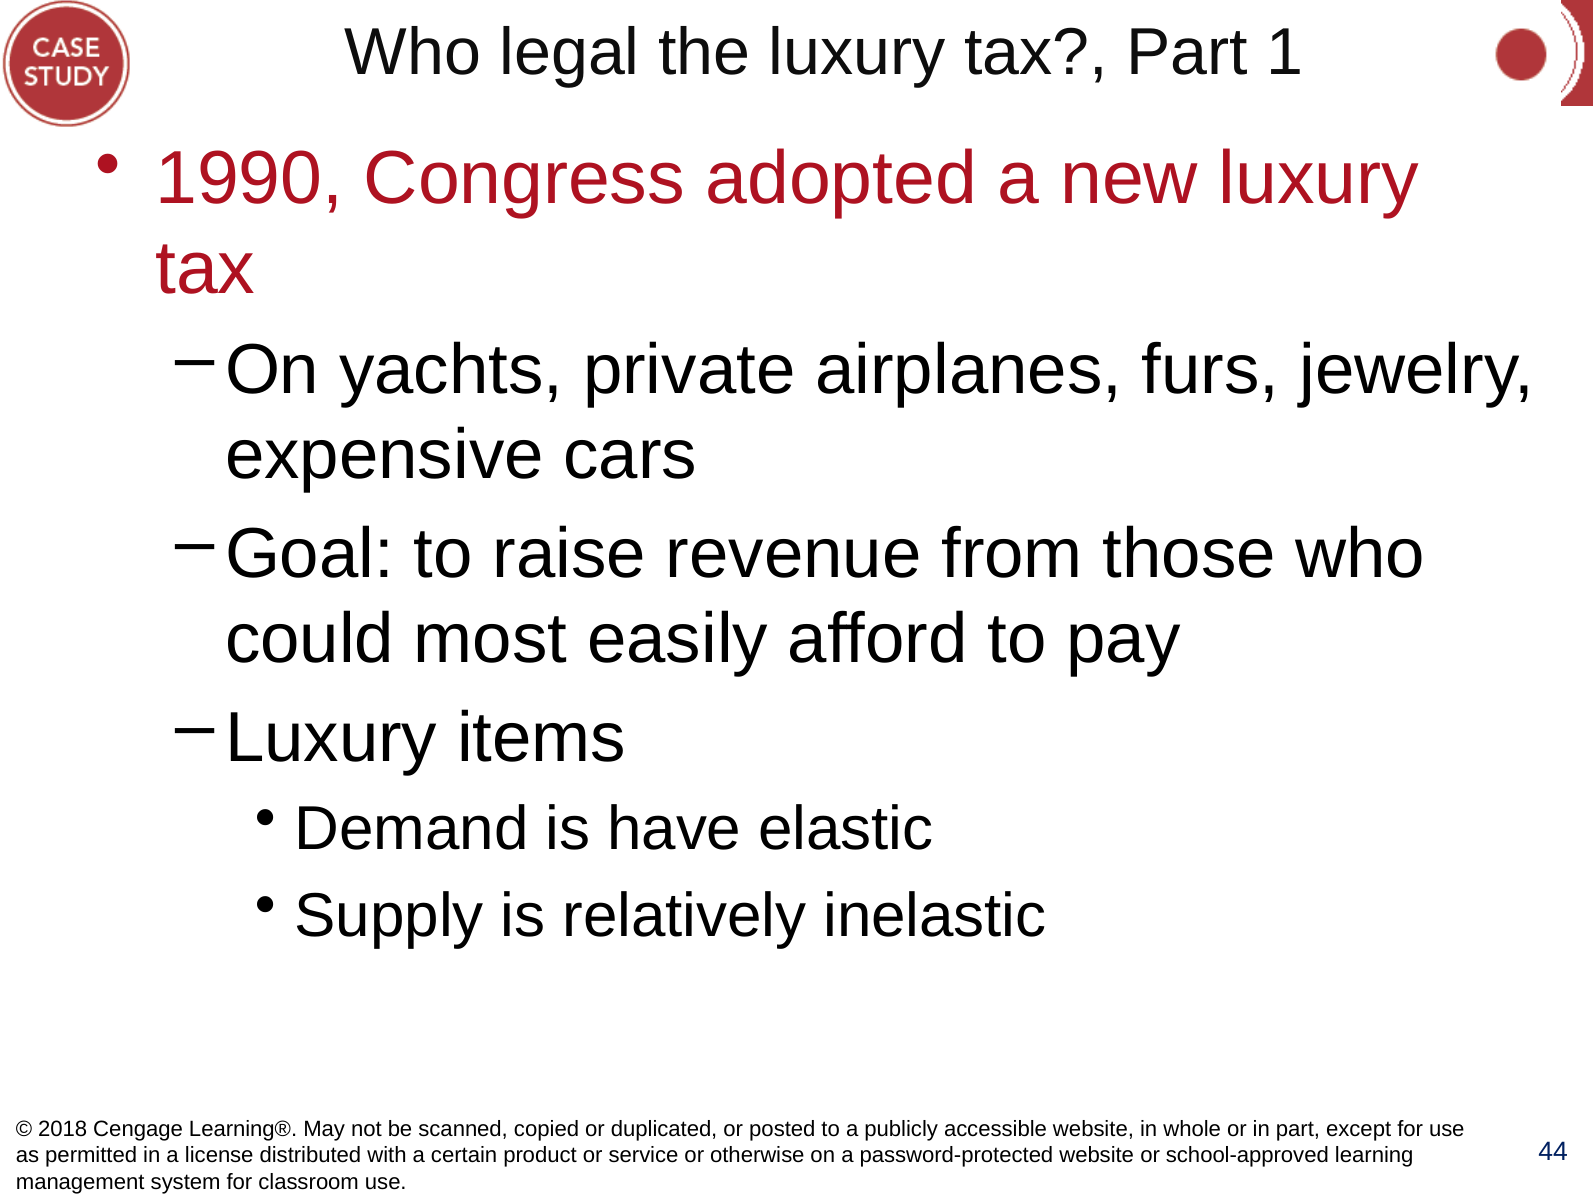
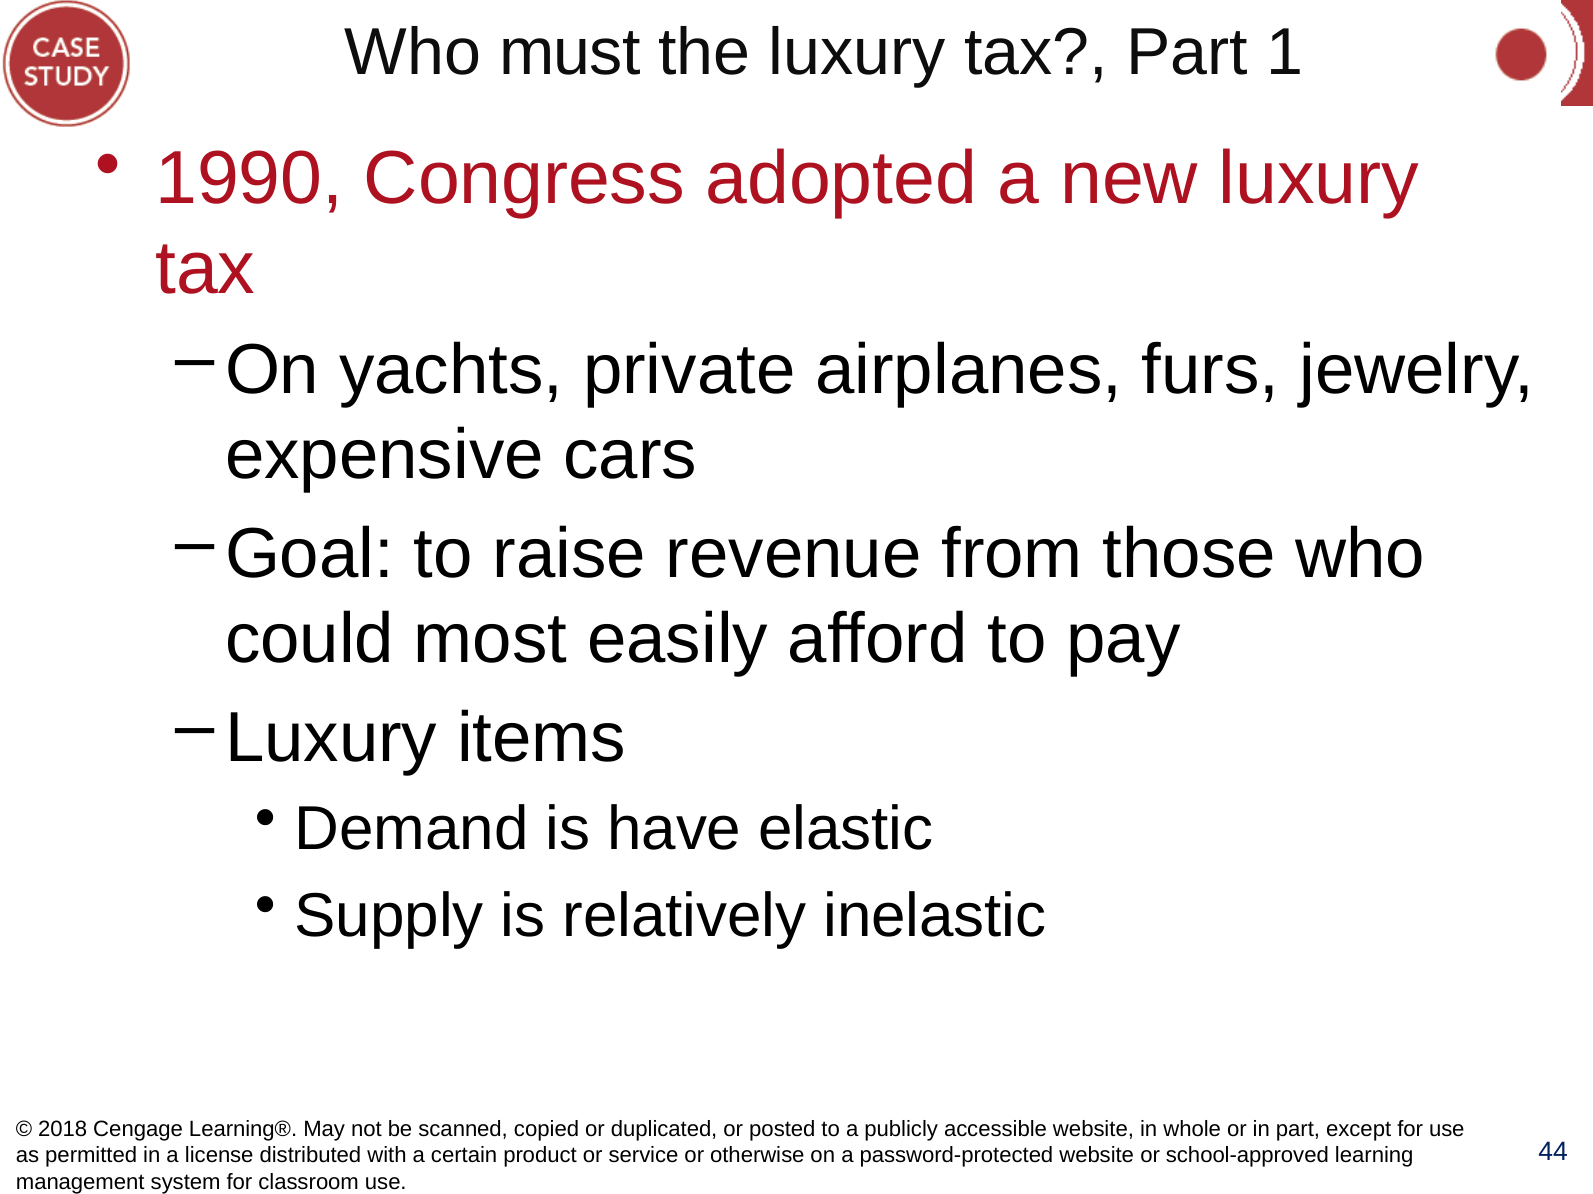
legal: legal -> must (570, 52)
